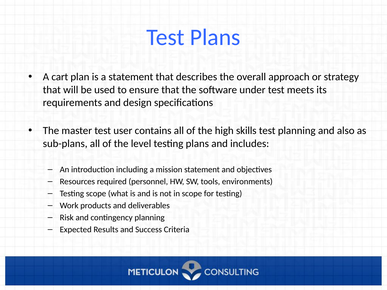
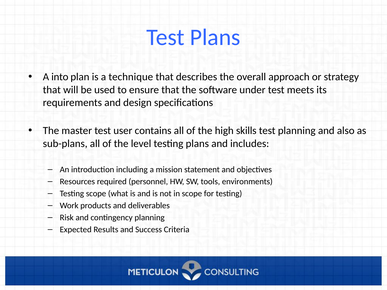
cart: cart -> into (60, 77)
a statement: statement -> technique (131, 77)
